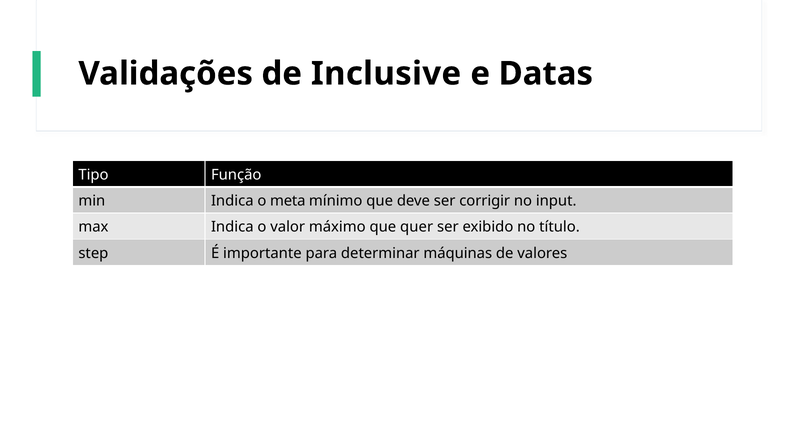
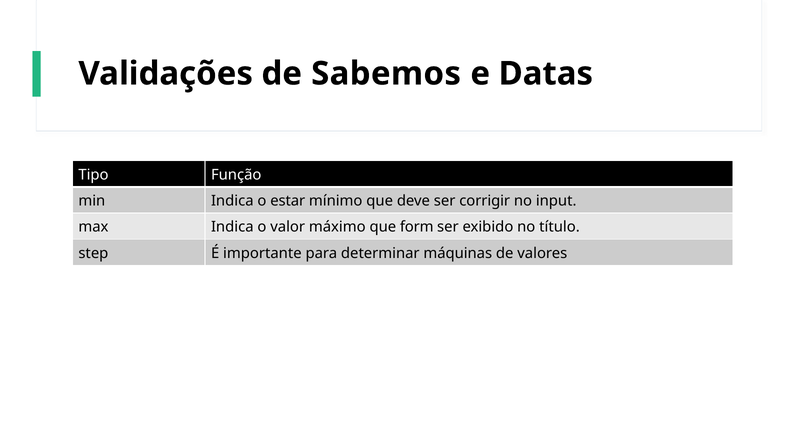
Inclusive: Inclusive -> Sabemos (386, 74)
meta: meta -> estar (288, 201)
quer: quer -> form (417, 227)
